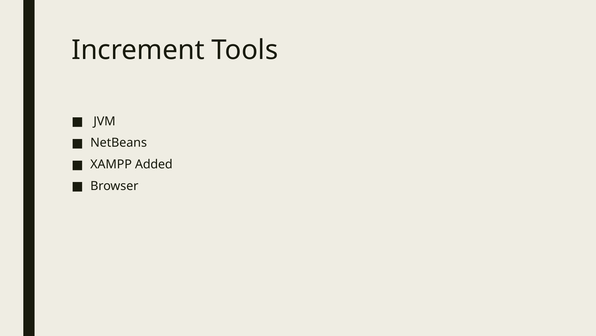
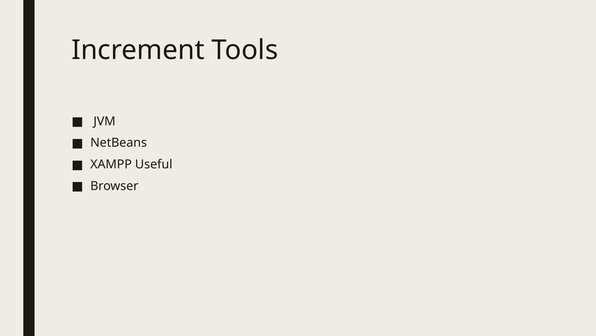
Added: Added -> Useful (154, 164)
